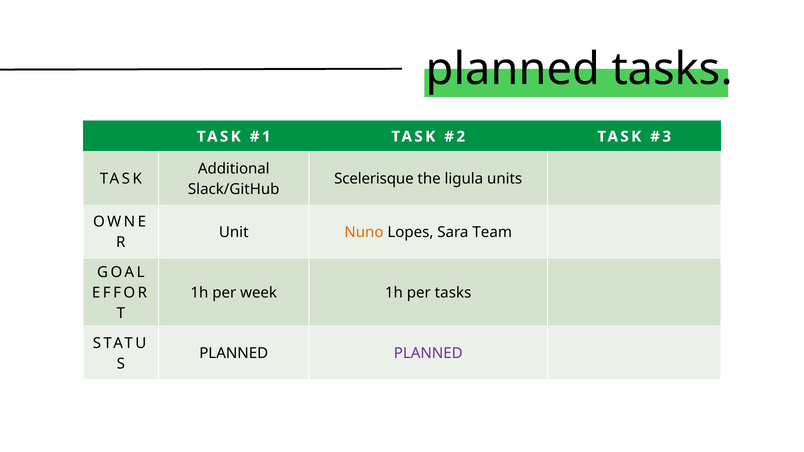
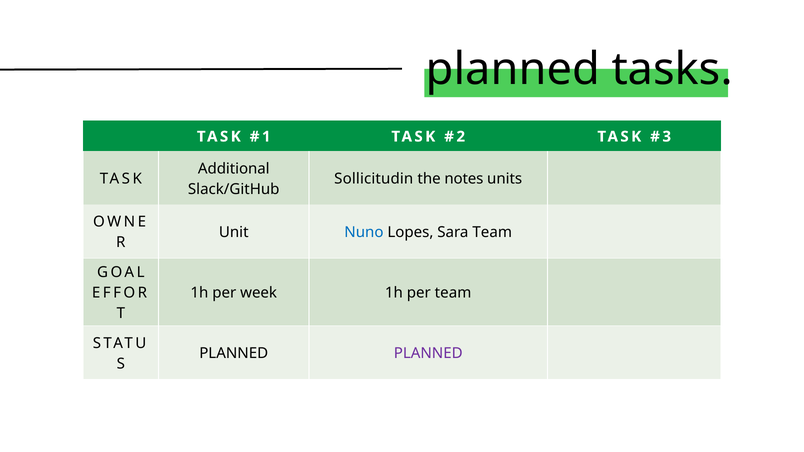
Scelerisque: Scelerisque -> Sollicitudin (374, 179)
ligula: ligula -> notes (464, 179)
Nuno colour: orange -> blue (364, 232)
per tasks: tasks -> team (453, 293)
